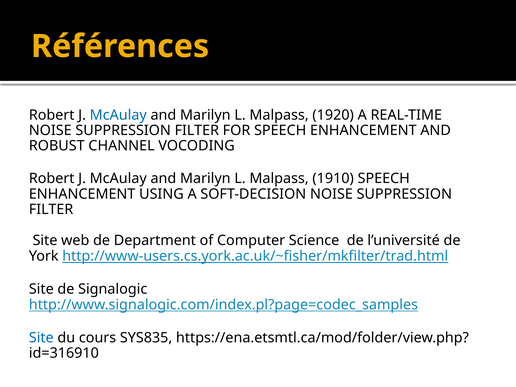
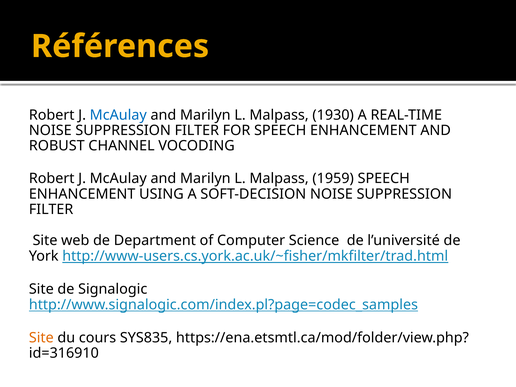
1920: 1920 -> 1930 (333, 115)
1910: 1910 -> 1959 (333, 179)
Site colour: blue -> orange (41, 338)
